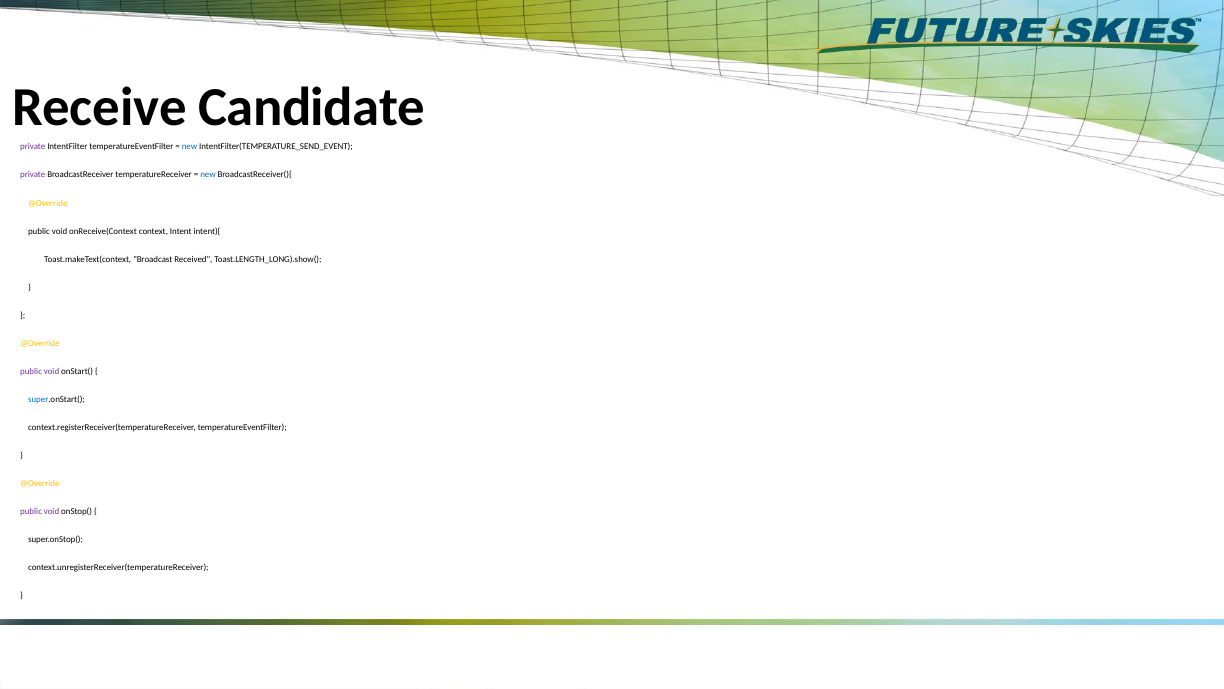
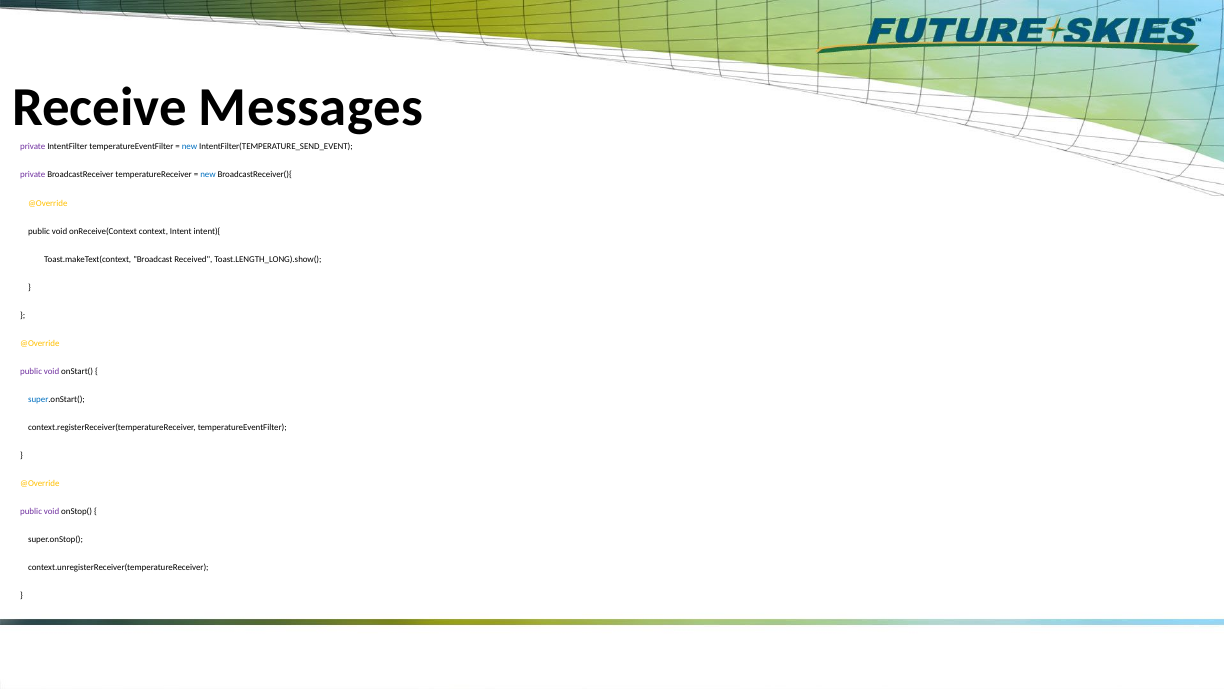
Candidate: Candidate -> Messages (311, 107)
